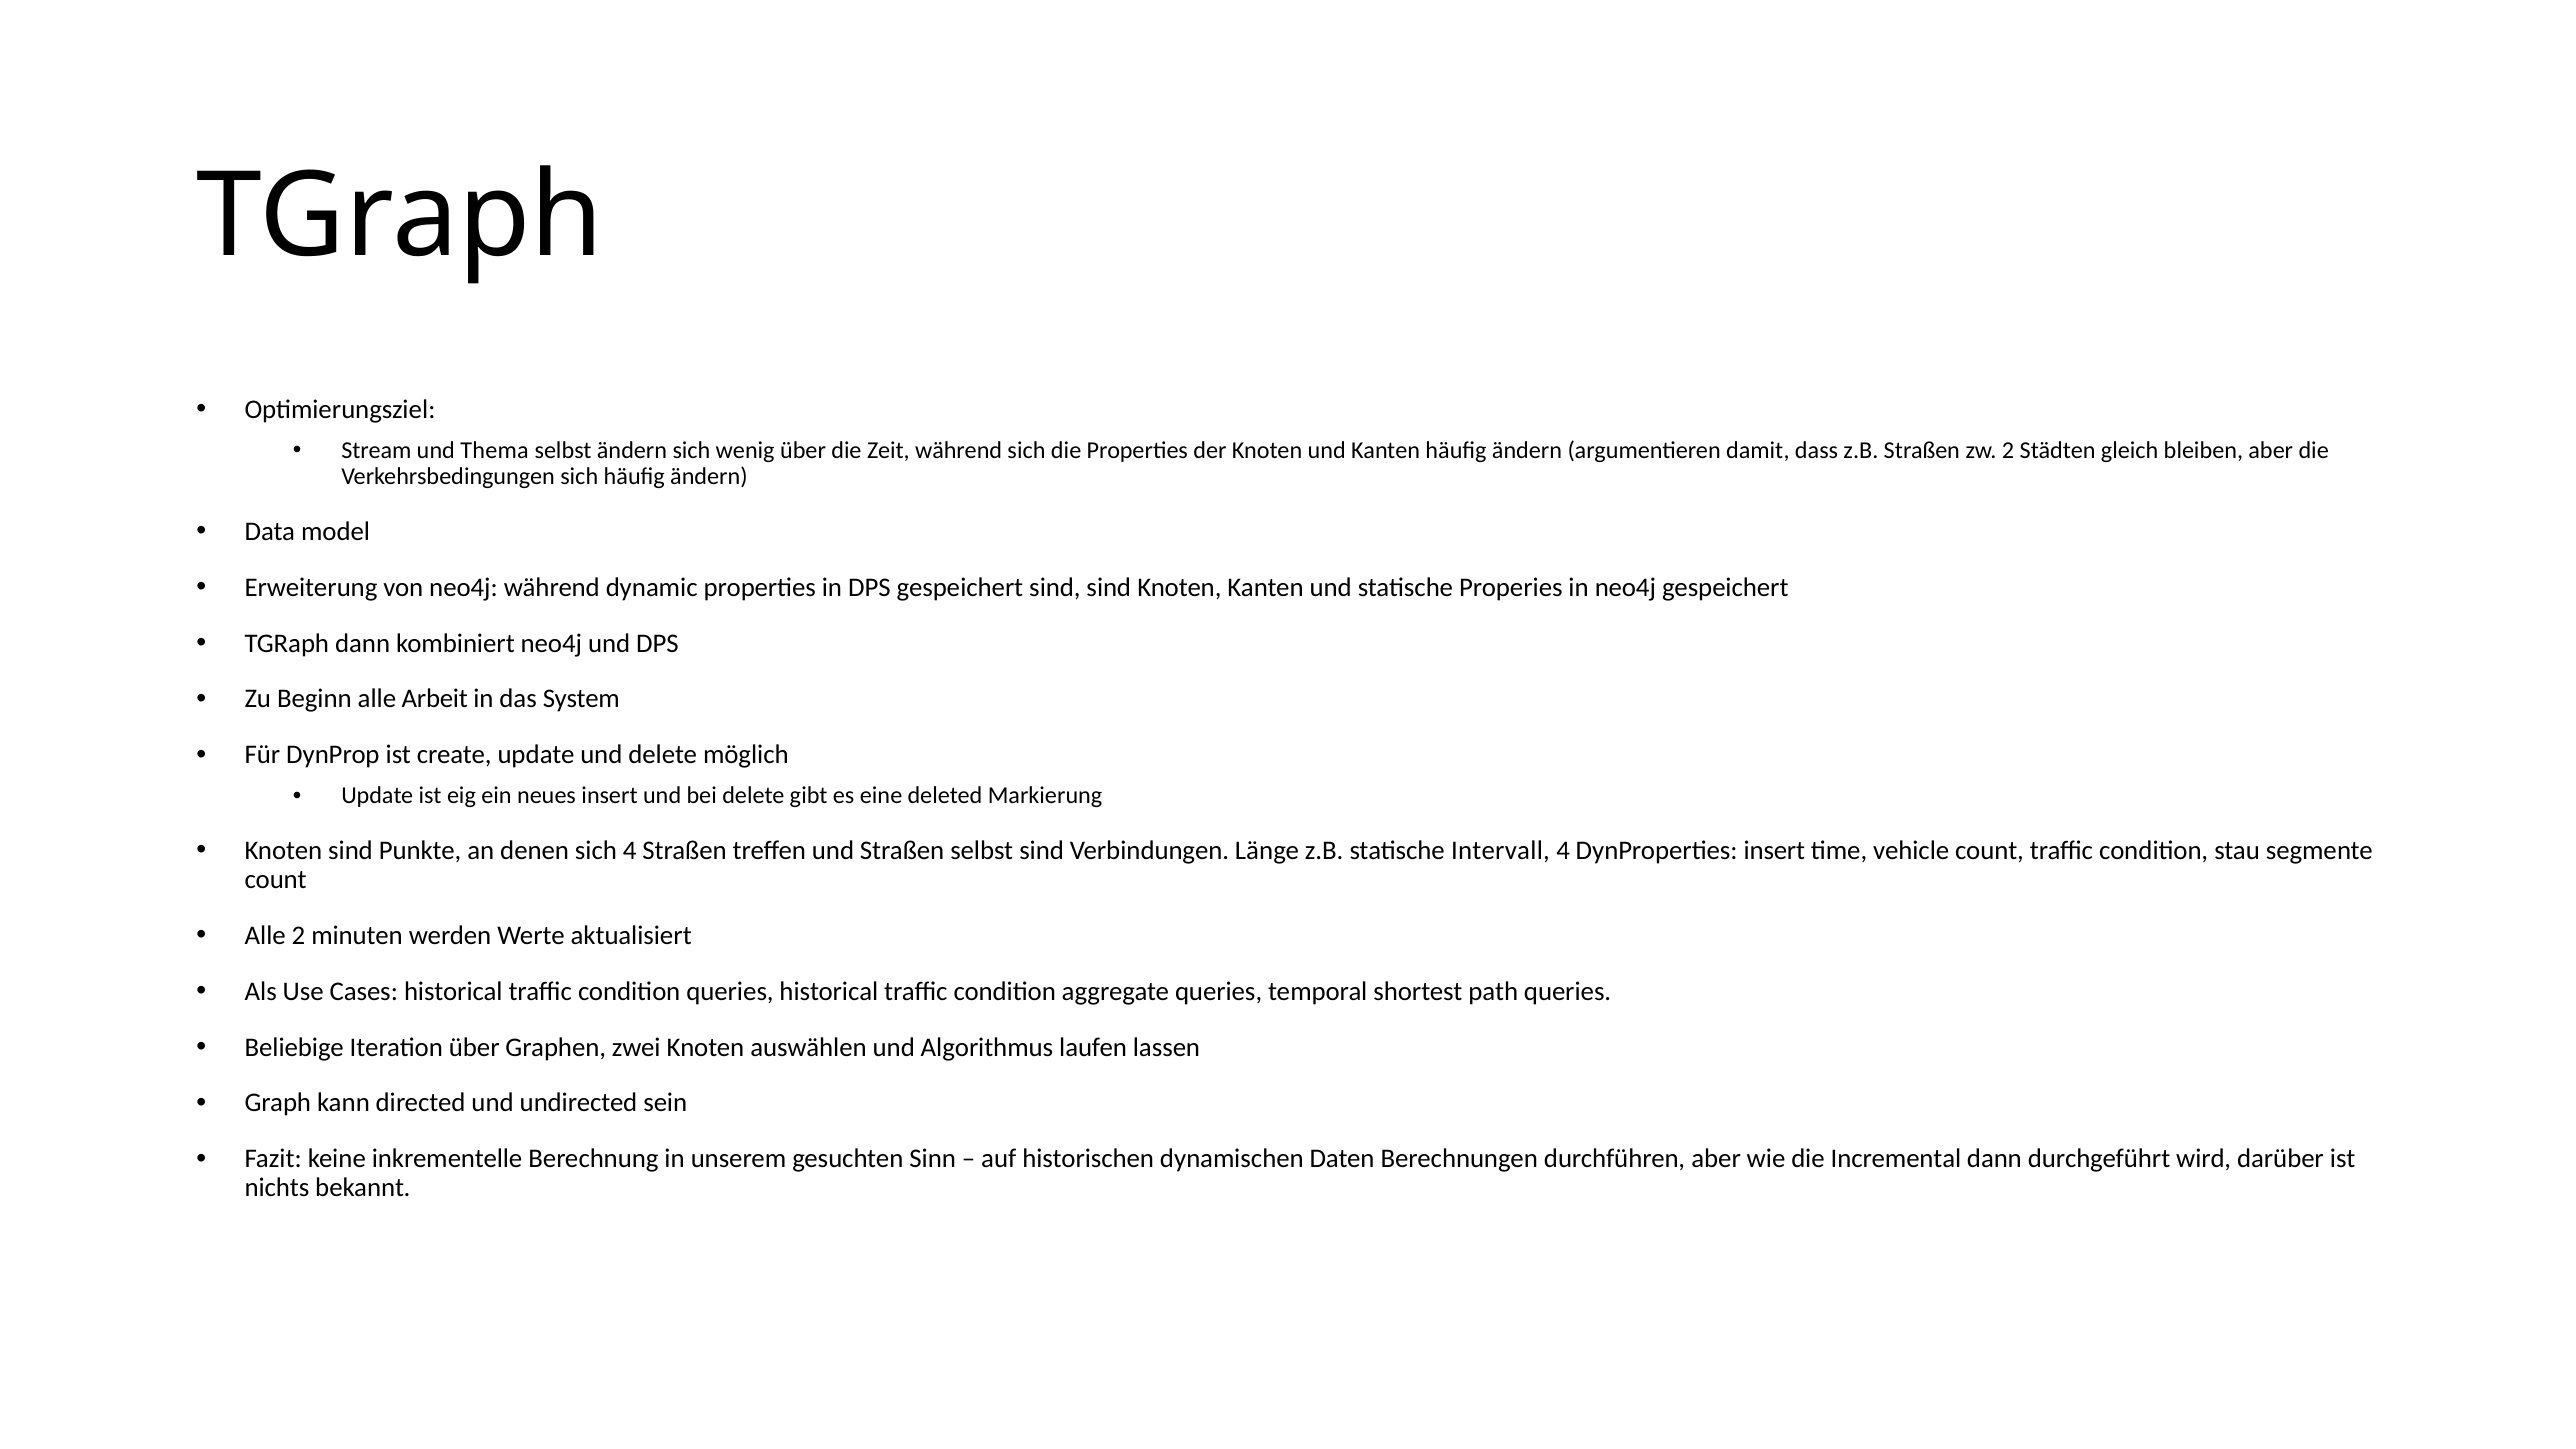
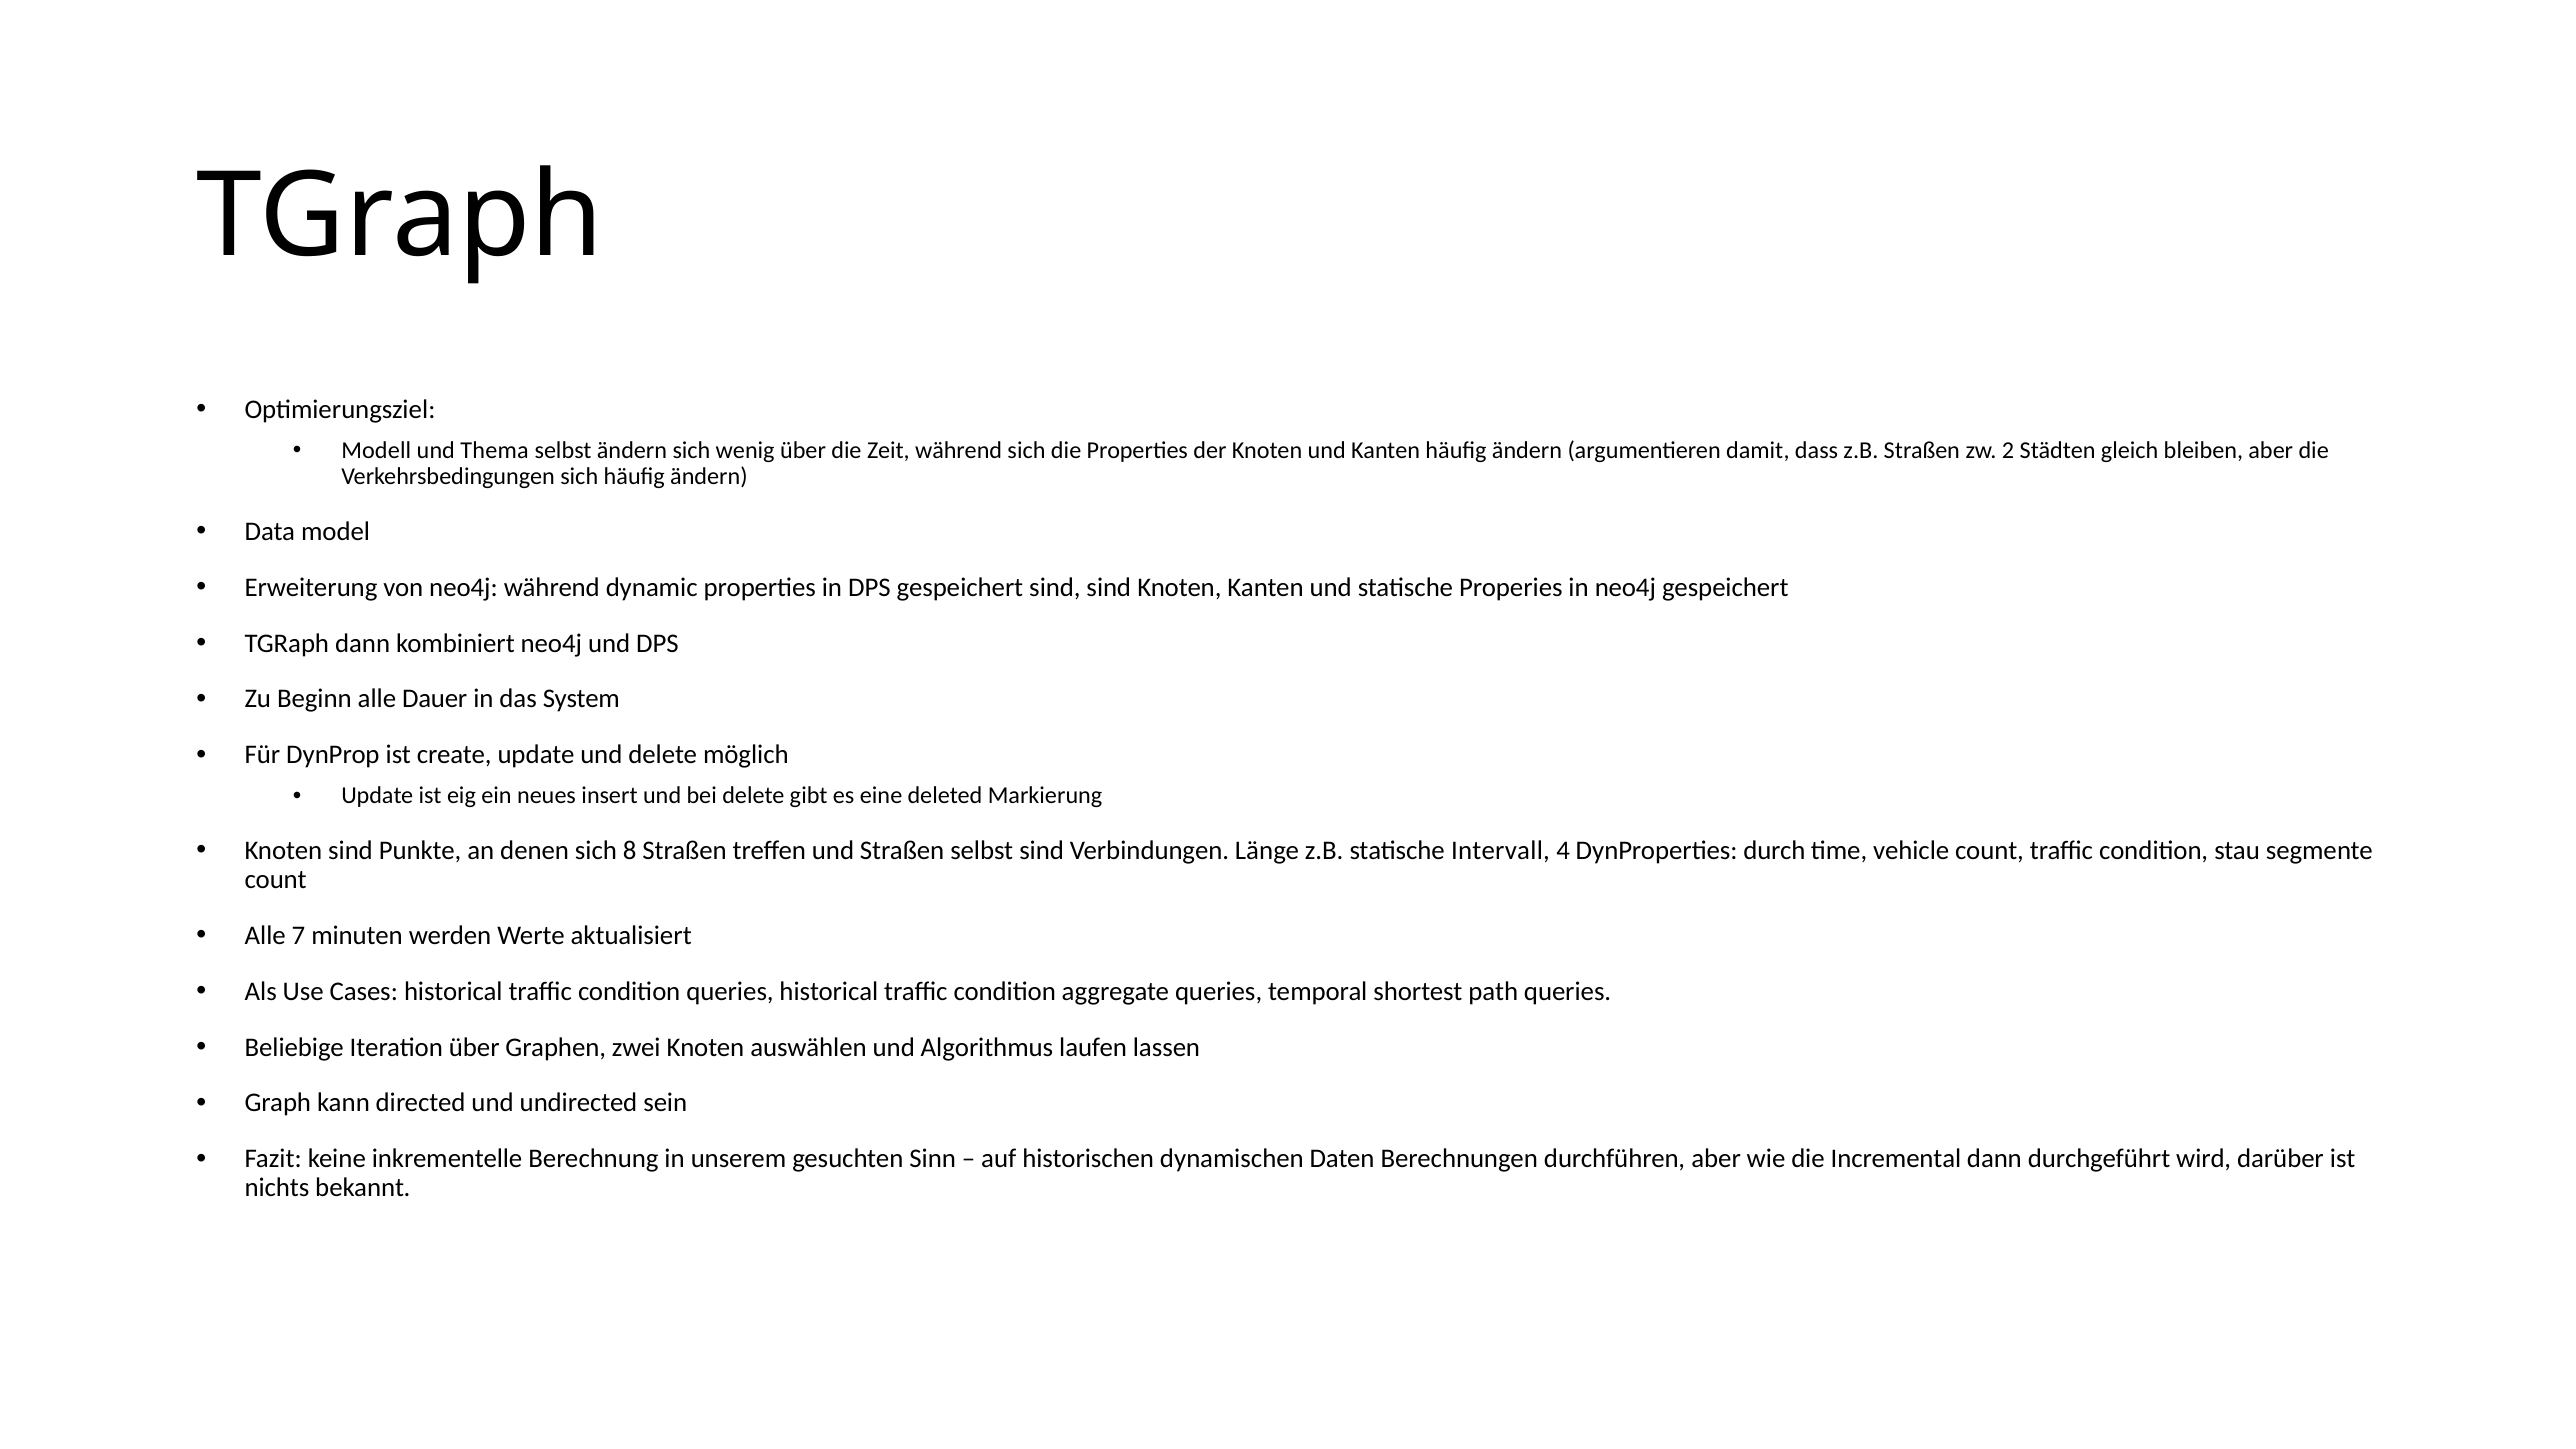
Stream: Stream -> Modell (376, 451)
Arbeit: Arbeit -> Dauer (435, 699)
sich 4: 4 -> 8 (630, 850)
DynProperties insert: insert -> durch (1774, 850)
Alle 2: 2 -> 7 (298, 935)
